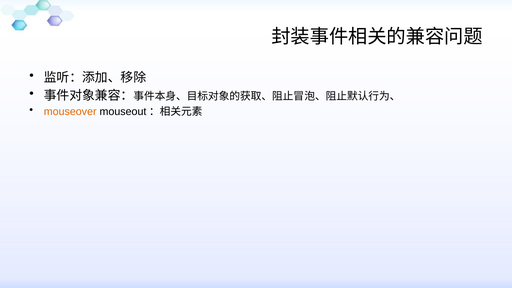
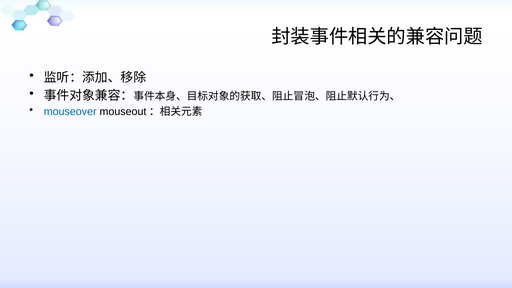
mouseover colour: orange -> blue (70, 112)
